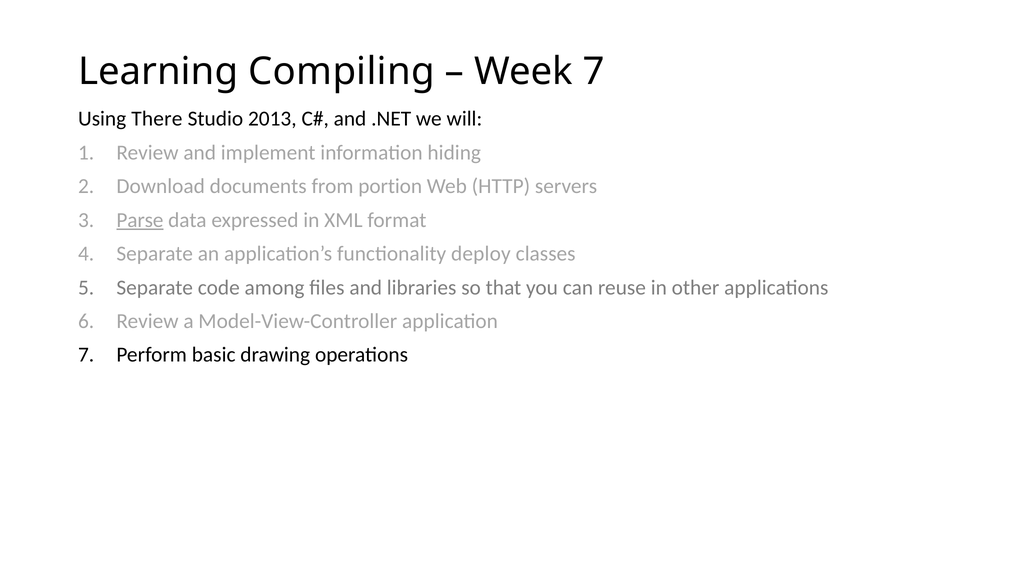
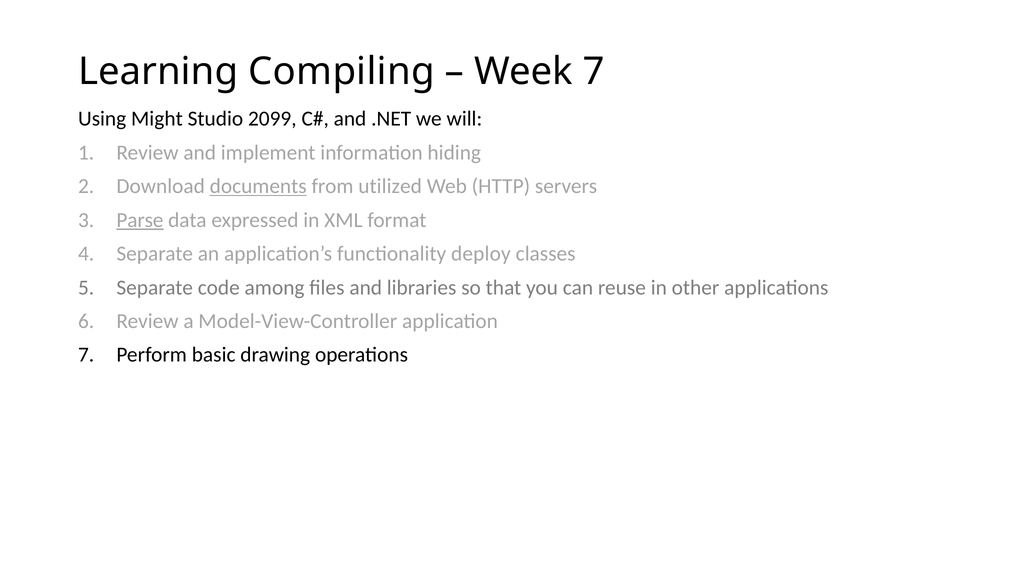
There: There -> Might (157, 119)
2013: 2013 -> 2099 (272, 119)
documents underline: none -> present (258, 186)
portion: portion -> utilized (390, 186)
